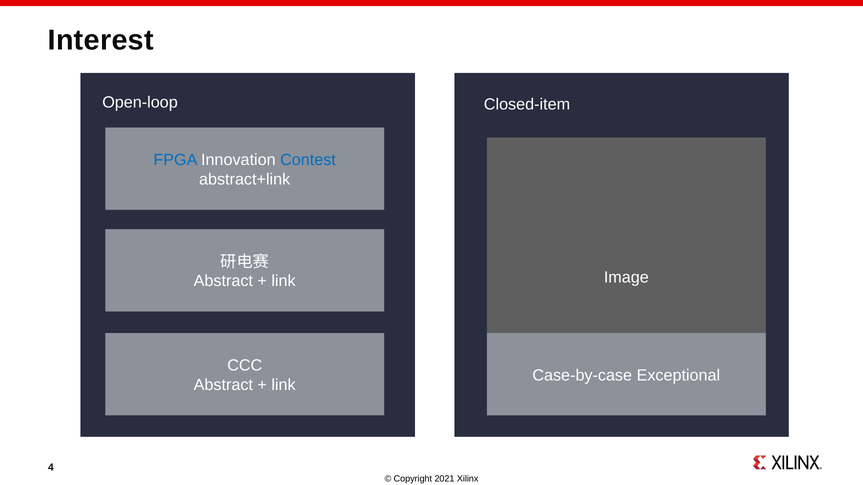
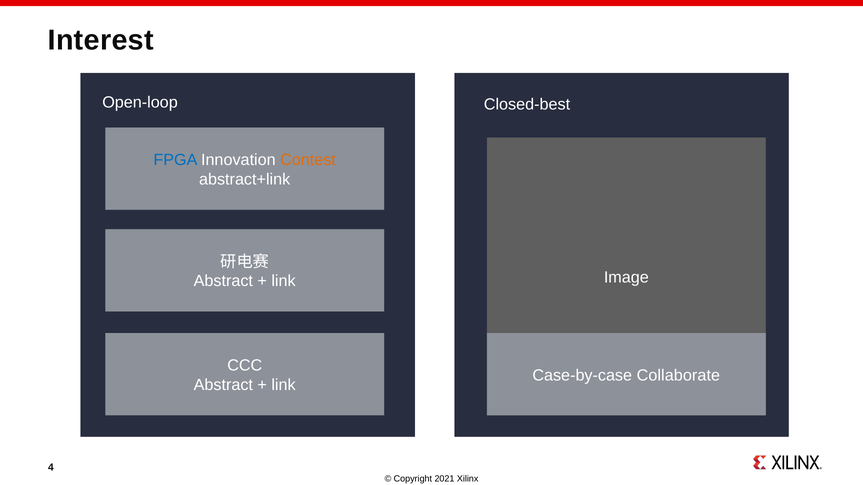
Closed-item: Closed-item -> Closed-best (527, 105)
Contest colour: blue -> orange (308, 160)
Exceptional: Exceptional -> Collaborate (678, 376)
